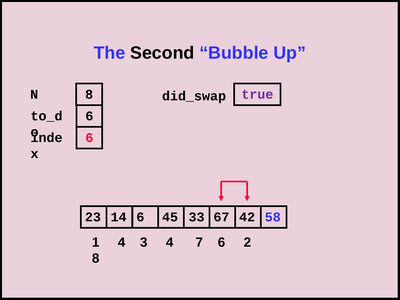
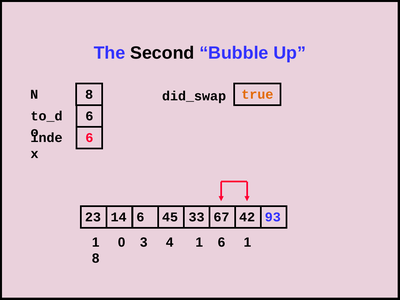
true colour: purple -> orange (257, 94)
58: 58 -> 93 (273, 217)
1 4: 4 -> 0 (122, 242)
4 7: 7 -> 1 (199, 242)
6 2: 2 -> 1 (247, 242)
